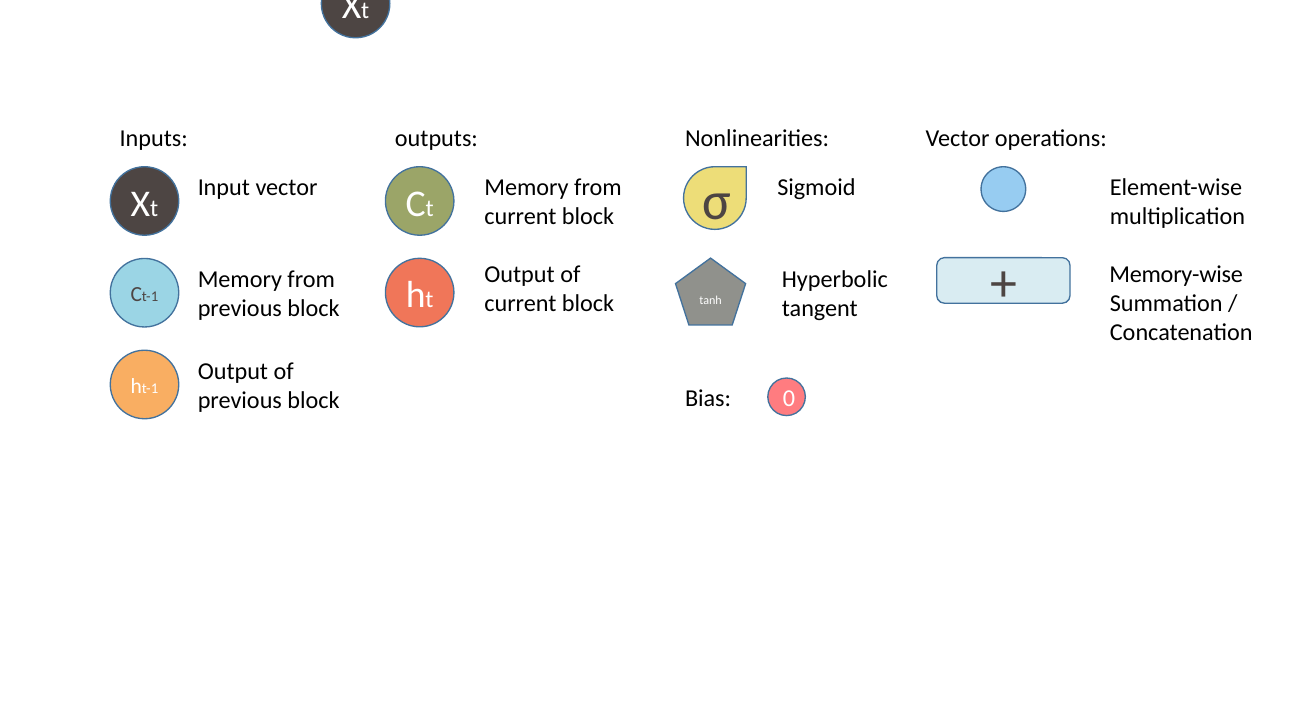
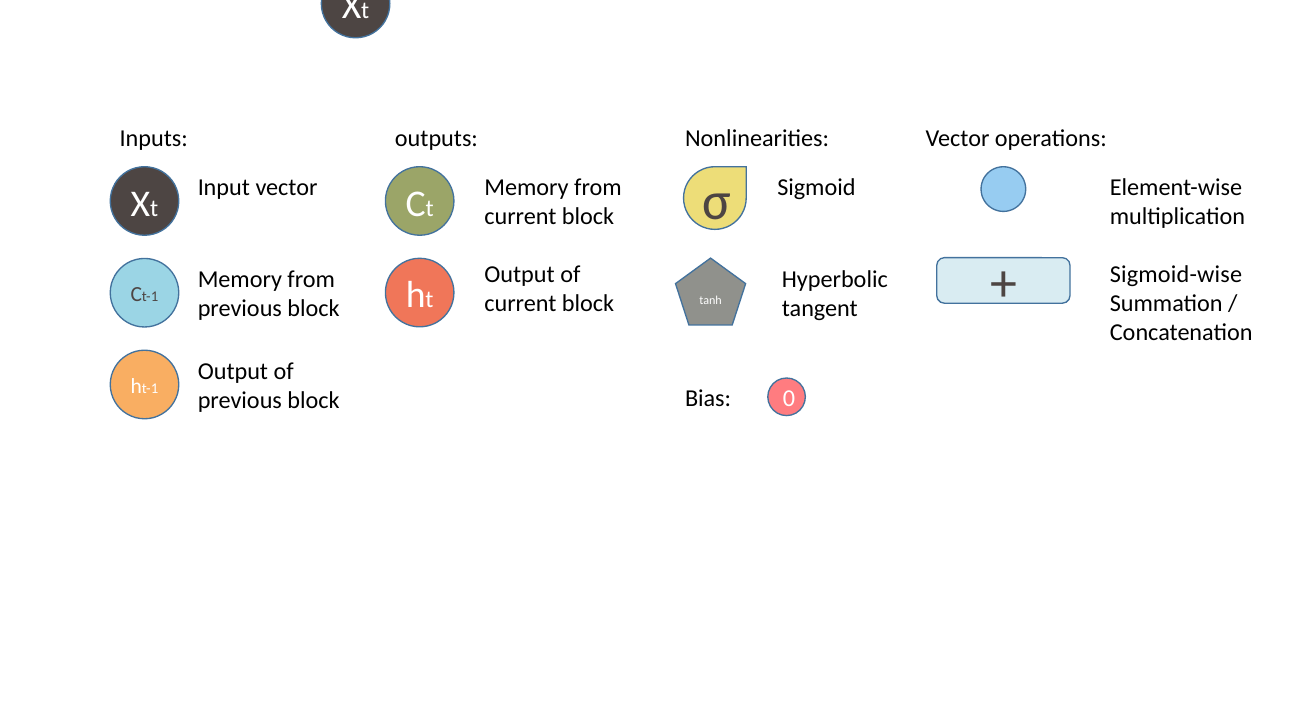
Memory-wise: Memory-wise -> Sigmoid-wise (1176, 274)
